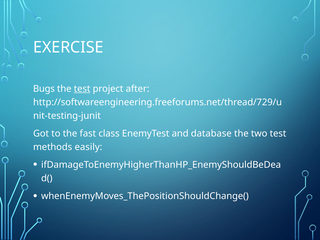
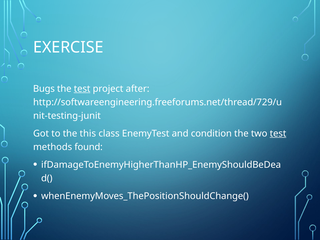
fast: fast -> this (88, 134)
database: database -> condition (211, 134)
test underline: none -> present (278, 134)
easily: easily -> found (89, 147)
